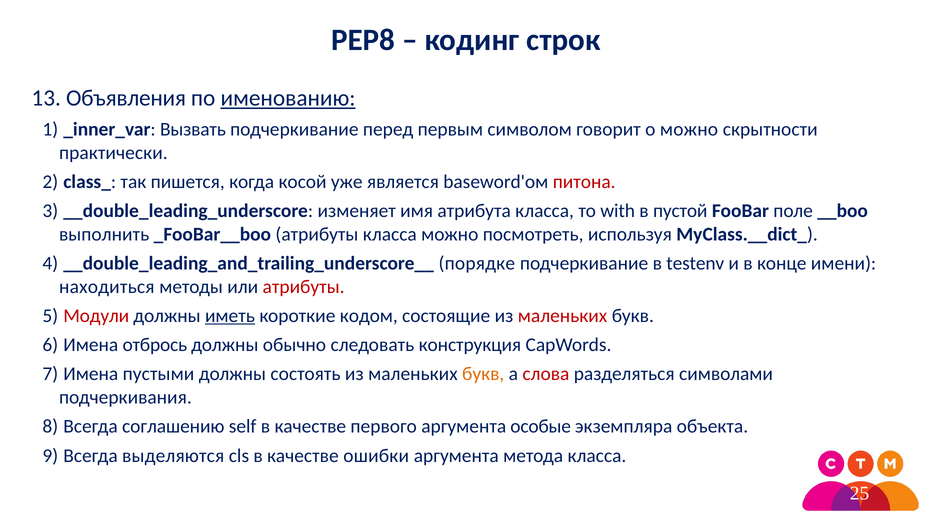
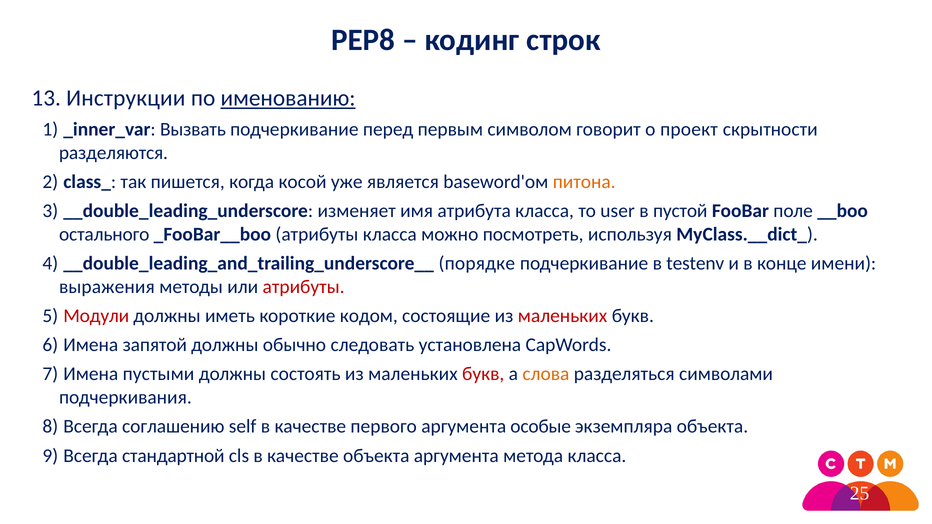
Объявления: Объявления -> Инструкции (126, 98)
о можно: можно -> проект (689, 129)
практически: практически -> разделяются (114, 153)
питона colour: red -> orange (584, 182)
with: with -> user (618, 211)
выполнить: выполнить -> остального (104, 234)
находиться: находиться -> выражения (107, 287)
иметь underline: present -> none (230, 316)
отбрось: отбрось -> запятой (155, 345)
конструкция: конструкция -> установлена (470, 345)
букв colour: orange -> red (483, 374)
слова colour: red -> orange (546, 374)
выделяются: выделяются -> стандартной (173, 456)
качестве ошибки: ошибки -> объекта (376, 456)
